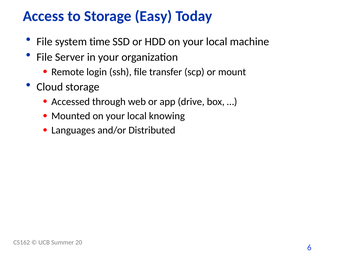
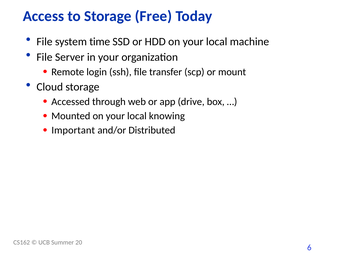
Easy: Easy -> Free (153, 16)
Languages: Languages -> Important (73, 130)
